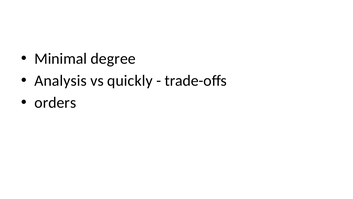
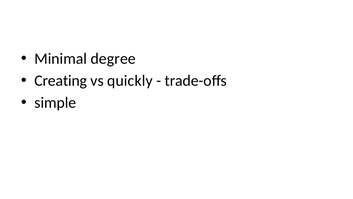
Analysis: Analysis -> Creating (61, 81)
orders: orders -> simple (55, 103)
